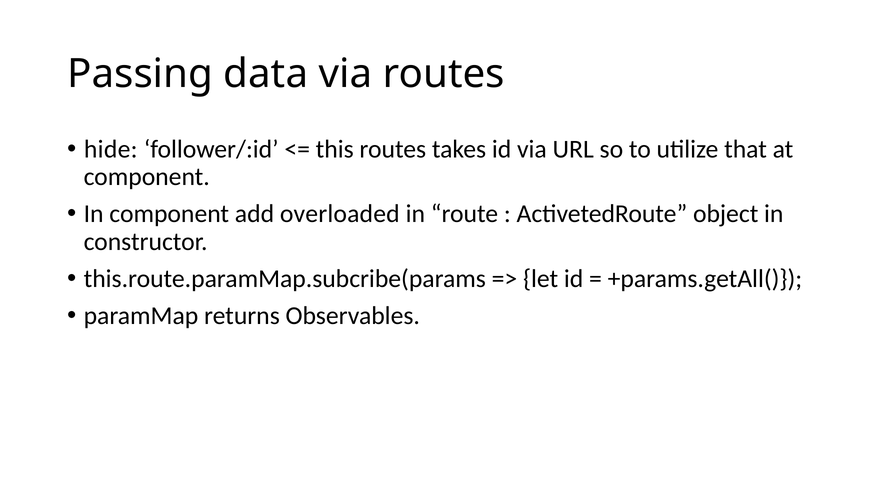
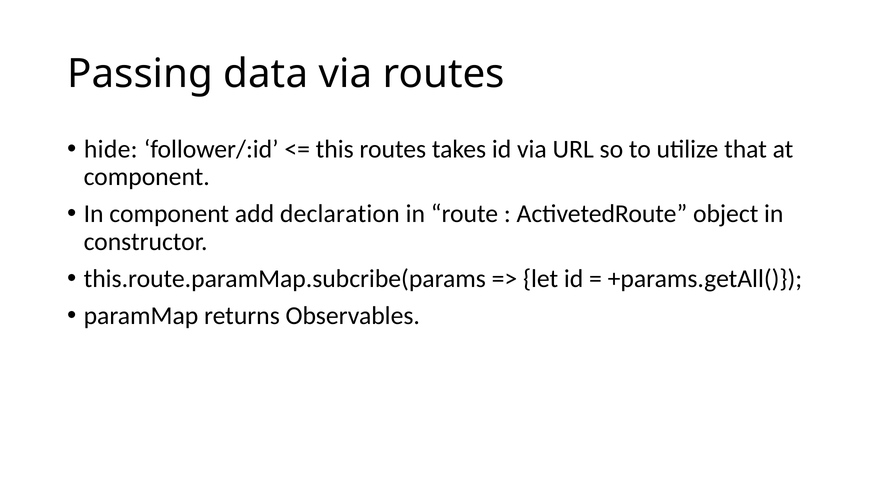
overloaded: overloaded -> declaration (340, 214)
